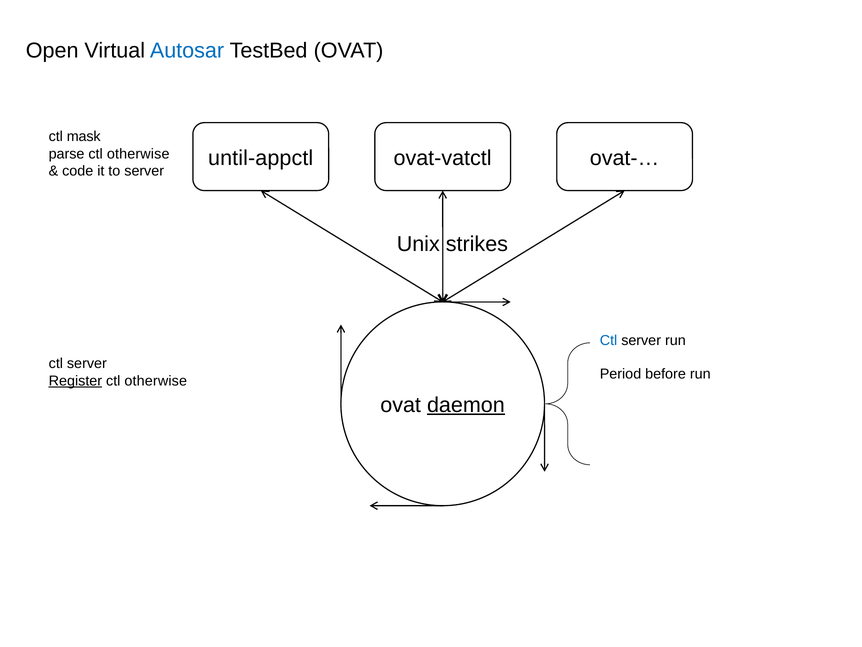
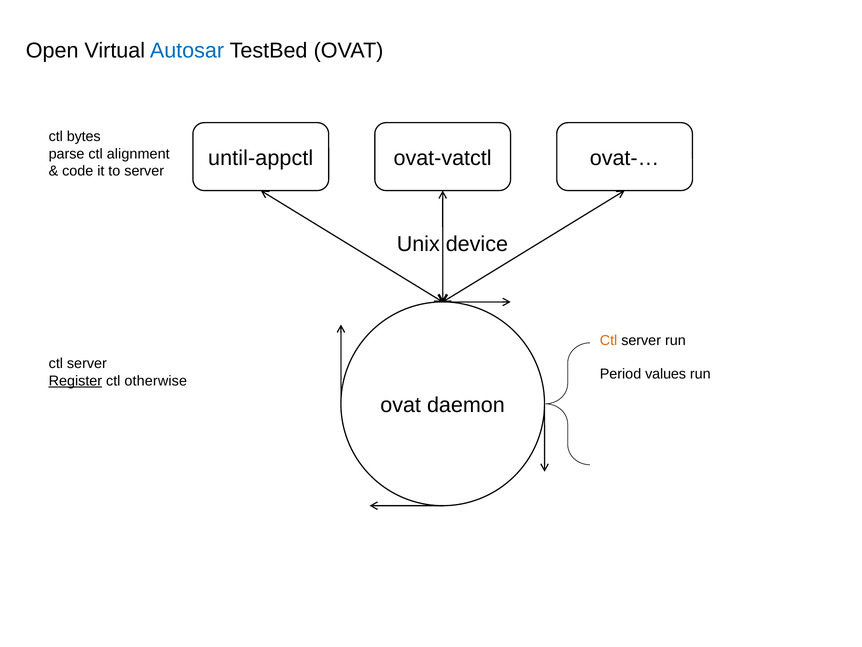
mask: mask -> bytes (84, 136)
parse ctl otherwise: otherwise -> alignment (138, 154)
strikes: strikes -> device (477, 244)
Ctl colour: blue -> orange (609, 340)
before: before -> values (666, 374)
daemon underline: present -> none (466, 405)
